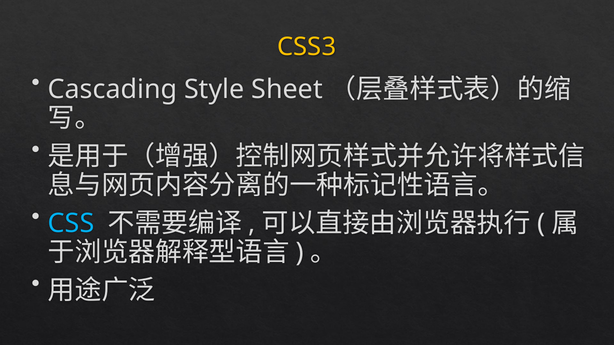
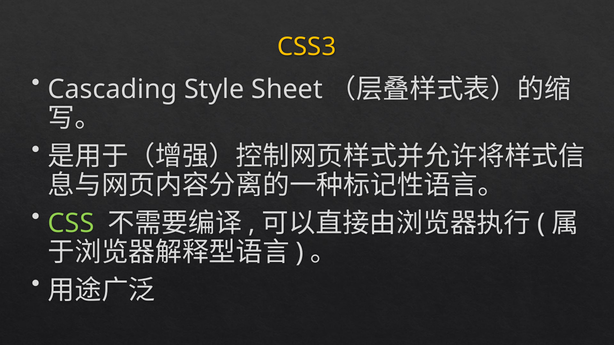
CSS colour: light blue -> light green (71, 224)
